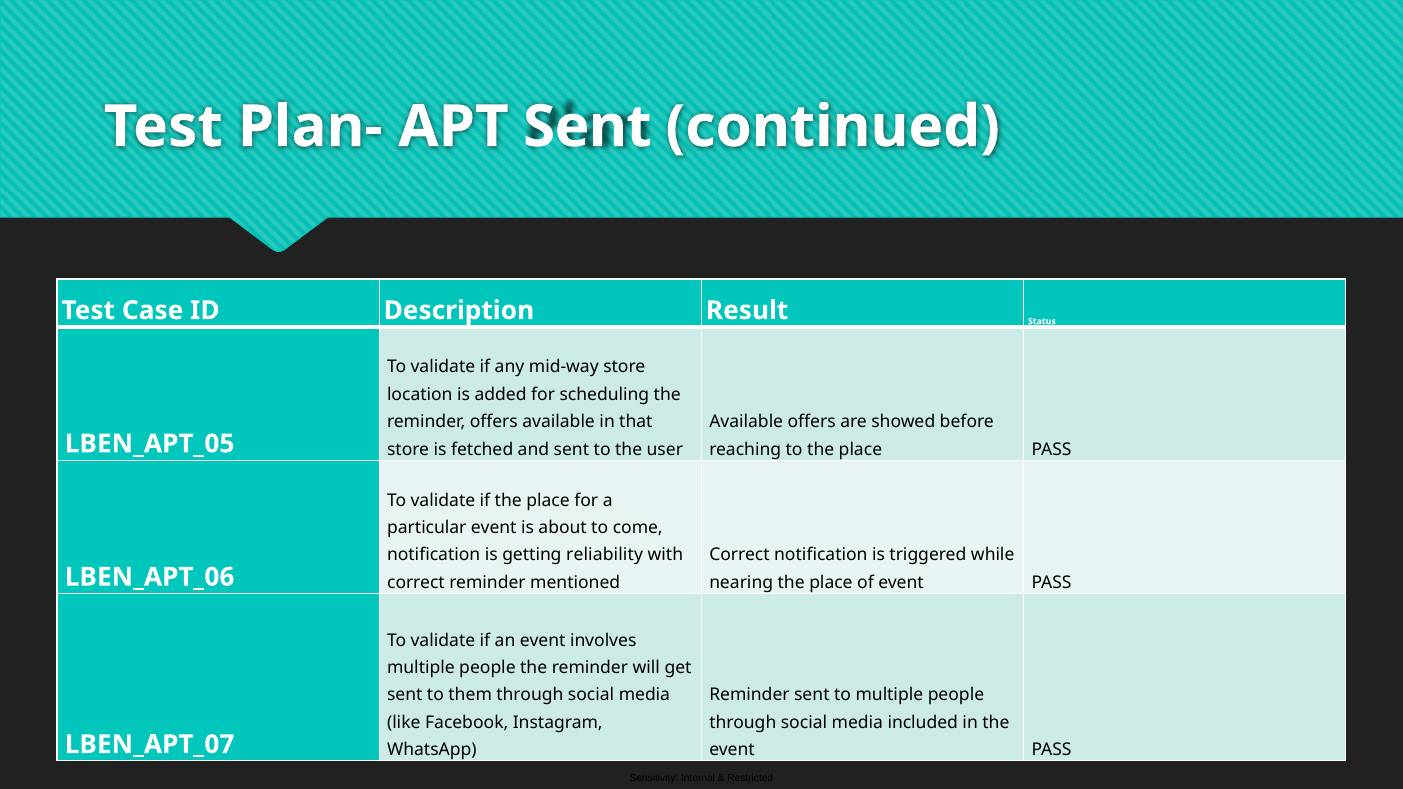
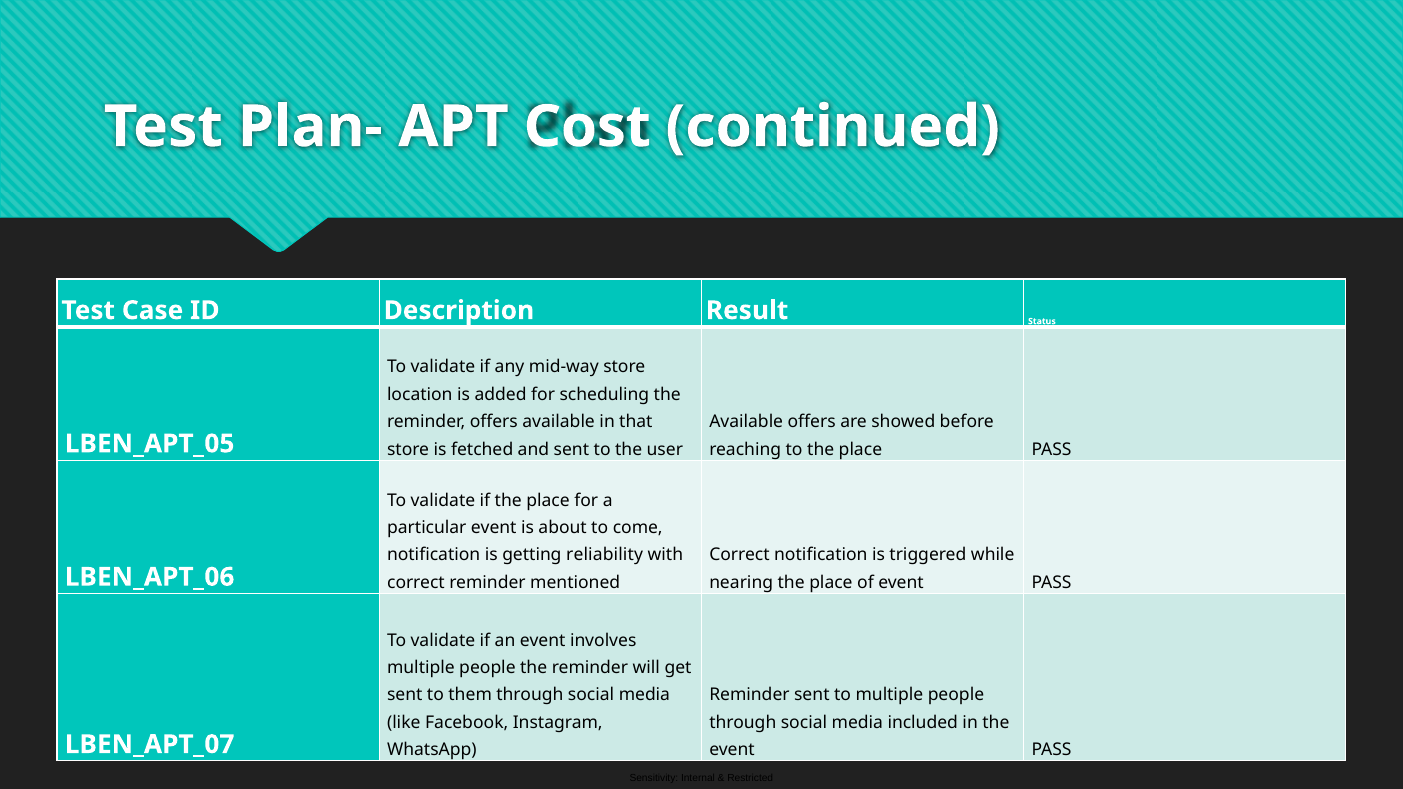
APT Sent: Sent -> Cost (587, 127)
